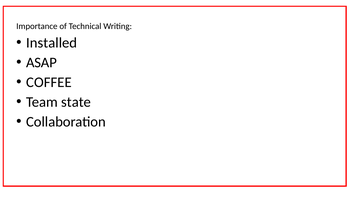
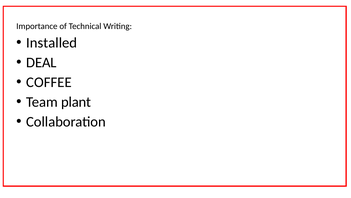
ASAP: ASAP -> DEAL (41, 62)
state: state -> plant (76, 102)
